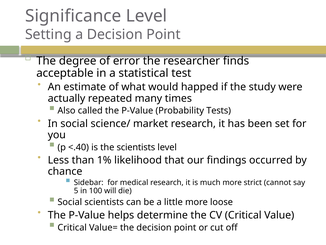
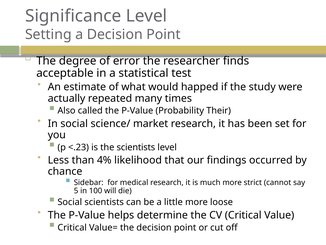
Tests: Tests -> Their (219, 110)
<.40: <.40 -> <.23 (79, 147)
1%: 1% -> 4% (104, 160)
